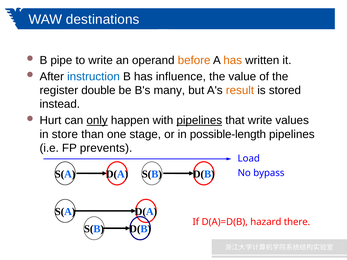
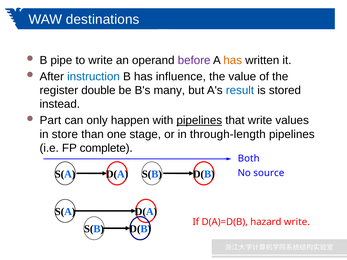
before colour: orange -> purple (194, 60)
result colour: orange -> blue (240, 90)
Hurt: Hurt -> Part (50, 120)
only underline: present -> none (97, 120)
possible-length: possible-length -> through-length (228, 134)
prevents: prevents -> complete (106, 148)
Load: Load -> Both (249, 159)
bypass: bypass -> source (269, 173)
hazard there: there -> write (297, 222)
